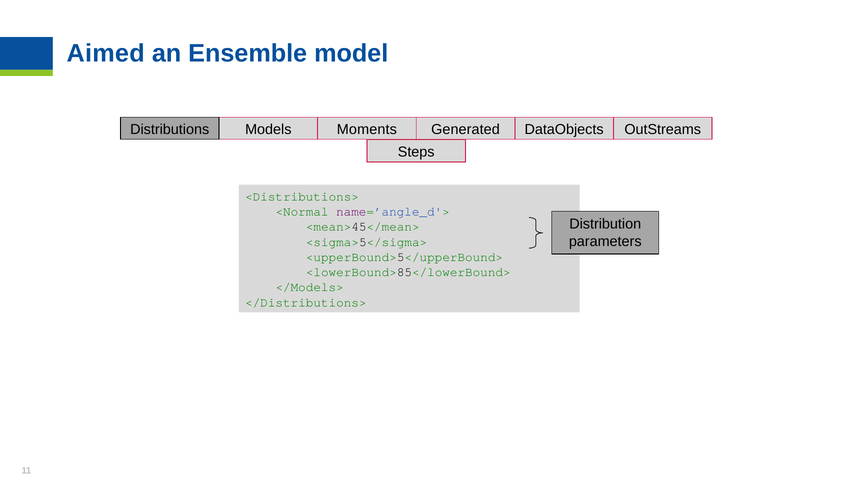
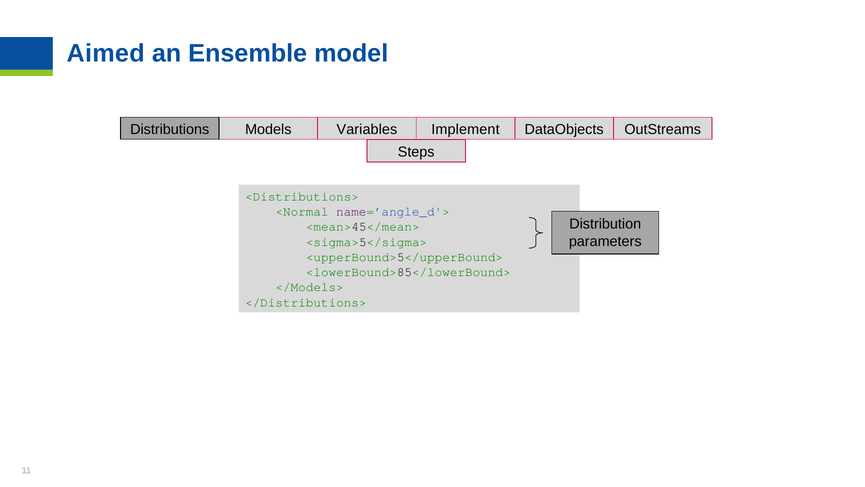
Moments: Moments -> Variables (367, 129)
Generated: Generated -> Implement (465, 129)
